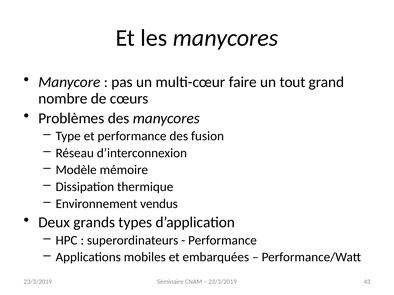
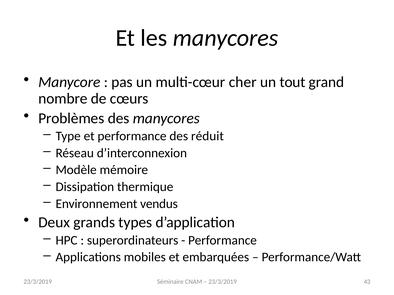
faire: faire -> cher (243, 82)
fusion: fusion -> réduit (207, 136)
